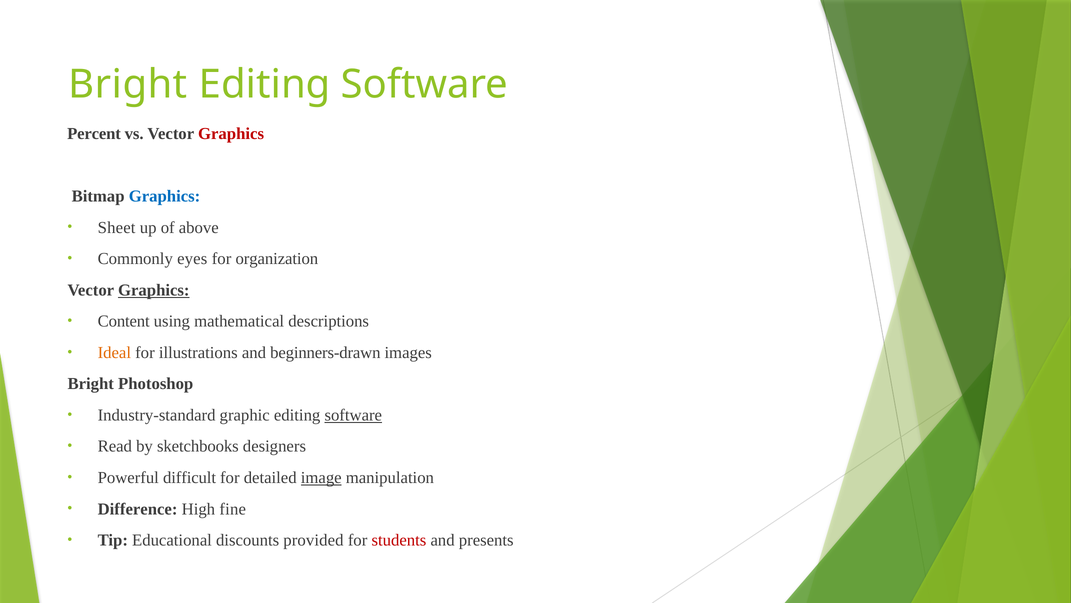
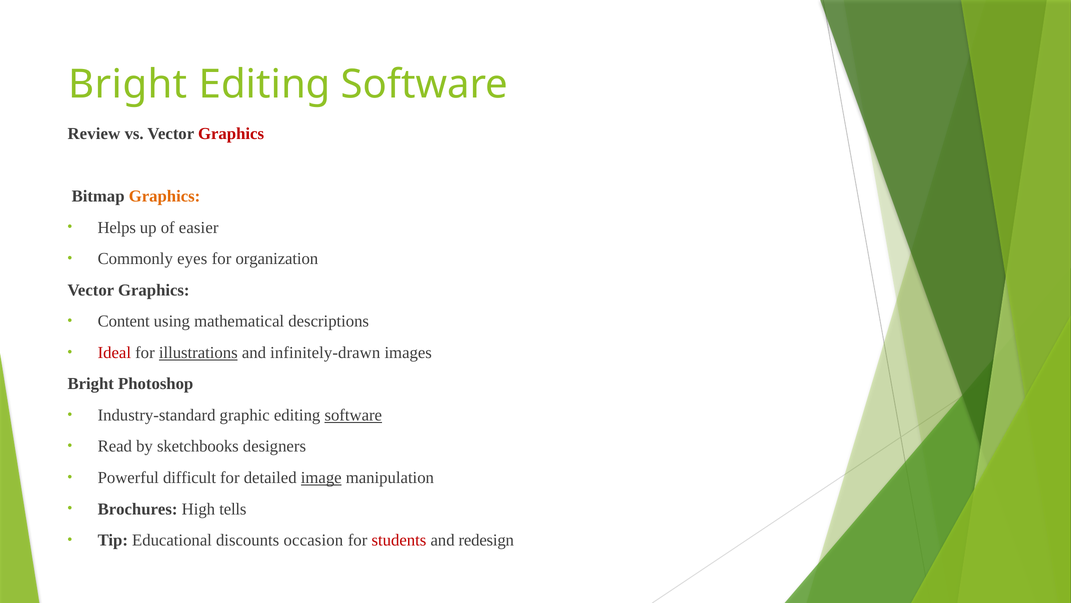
Percent: Percent -> Review (94, 134)
Graphics colour: blue -> orange (165, 196)
Sheet: Sheet -> Helps (117, 227)
above: above -> easier (199, 227)
Graphics underline: present -> none (154, 290)
Ideal colour: orange -> red (114, 352)
illustrations underline: none -> present (198, 352)
beginners-drawn: beginners-drawn -> infinitely-drawn (325, 352)
Difference: Difference -> Brochures (138, 509)
fine: fine -> tells (233, 509)
provided: provided -> occasion (313, 540)
presents: presents -> redesign (486, 540)
